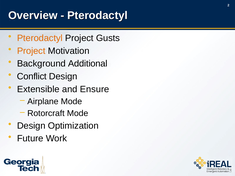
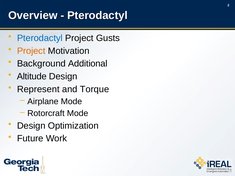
Pterodactyl colour: orange -> blue (40, 38)
Conflict: Conflict -> Altitude (32, 77)
Extensible: Extensible -> Represent (38, 89)
Ensure: Ensure -> Torque (95, 89)
